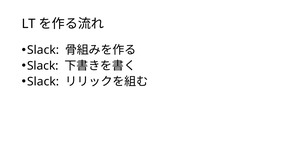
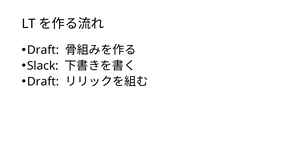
Slack: Slack -> Draft (43, 50)
Slack: Slack -> Draft (43, 82)
